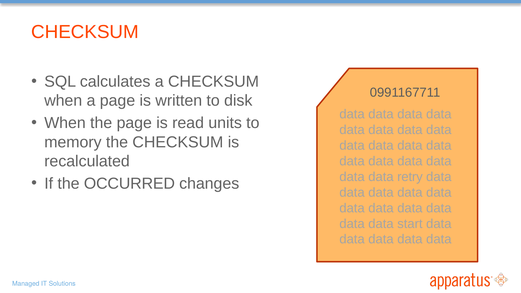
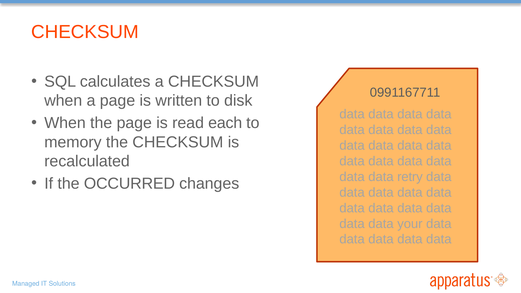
units: units -> each (225, 123)
start: start -> your (410, 224)
